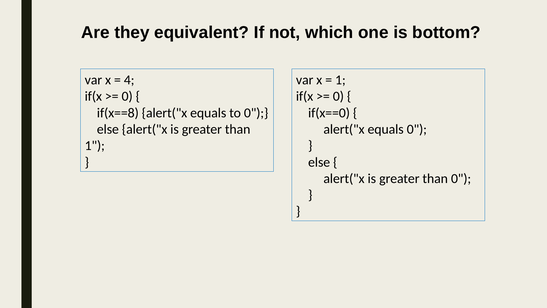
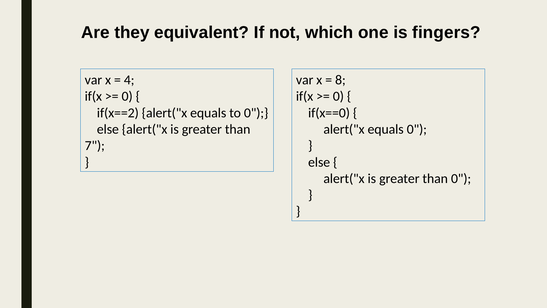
bottom: bottom -> fingers (446, 32)
1: 1 -> 8 (340, 80)
if(x==8: if(x==8 -> if(x==2 (118, 113)
1: 1 -> 7 (95, 146)
